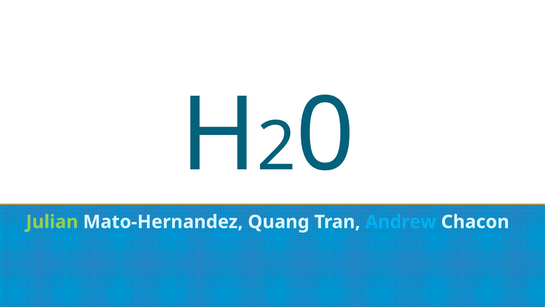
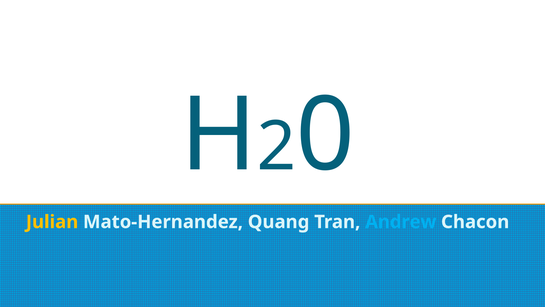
Julian colour: light green -> yellow (52, 222)
